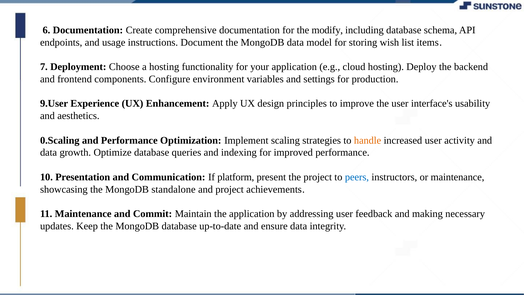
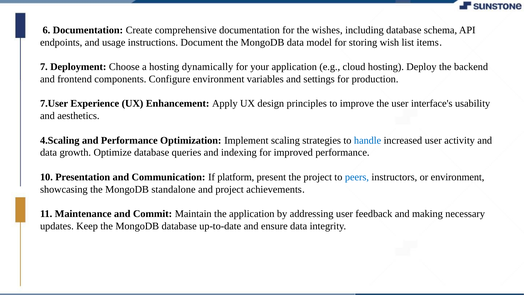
modify: modify -> wishes (327, 30)
functionality: functionality -> dynamically (208, 67)
9.User: 9.User -> 7.User (54, 104)
0.Scaling: 0.Scaling -> 4.Scaling (60, 140)
handle colour: orange -> blue (368, 140)
or maintenance: maintenance -> environment (458, 177)
